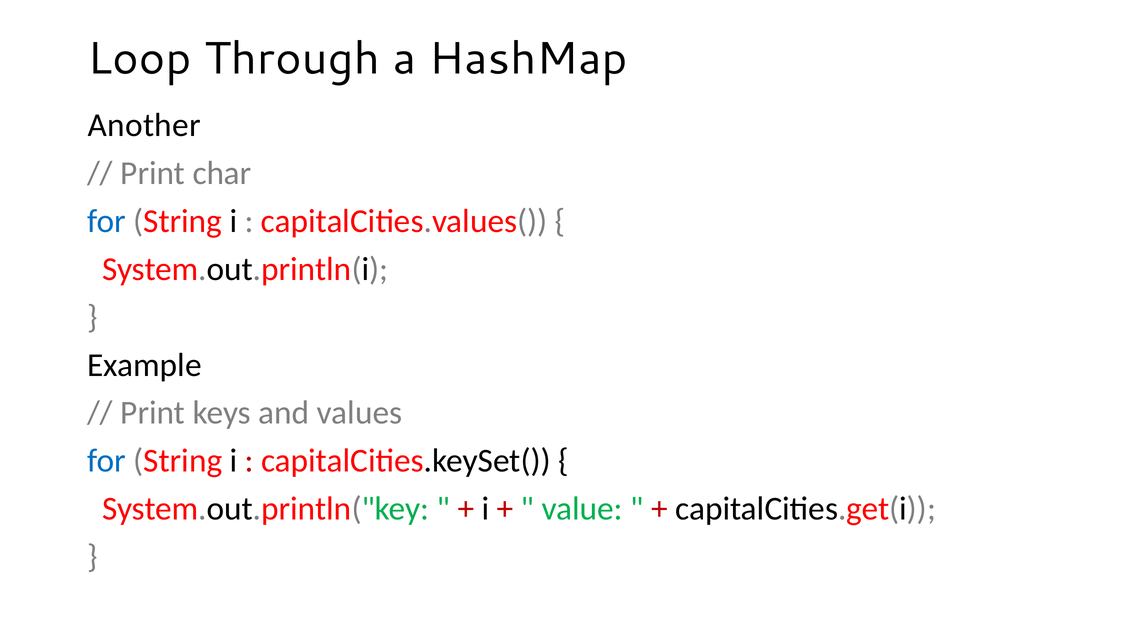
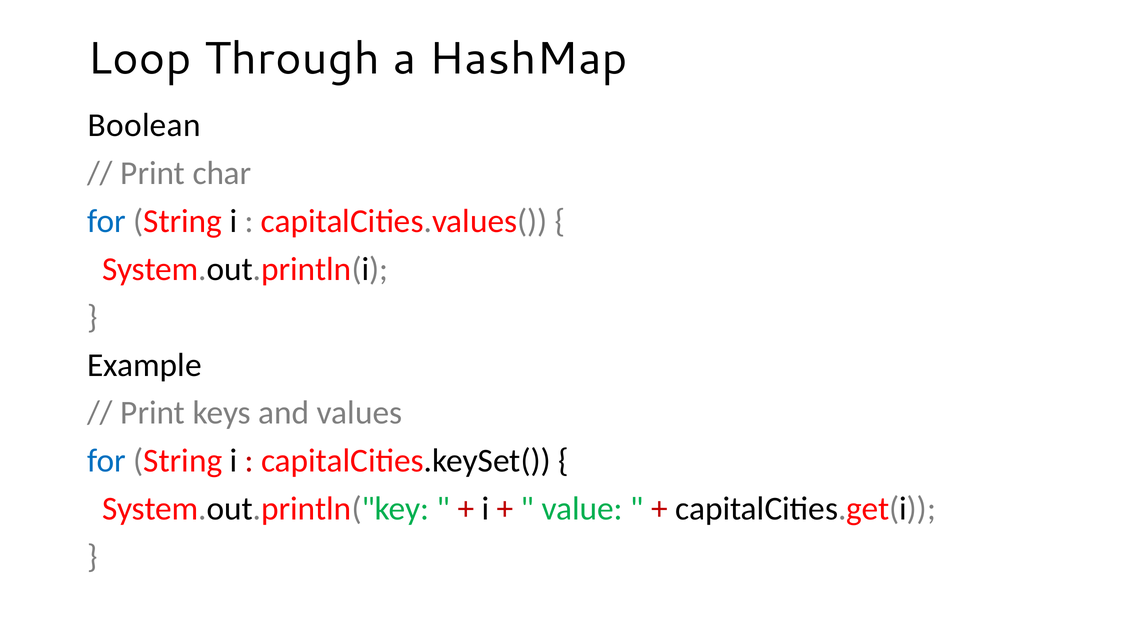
Another: Another -> Boolean (144, 125)
